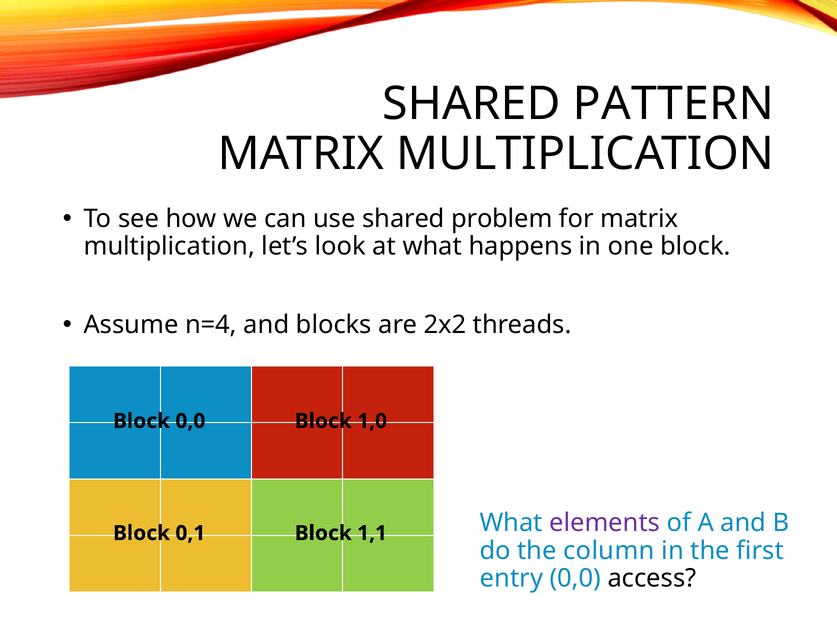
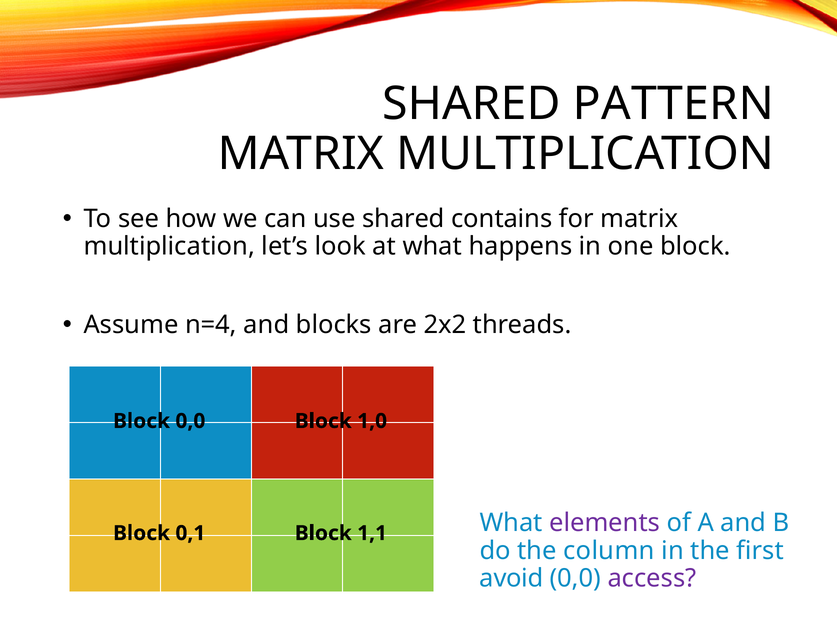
problem: problem -> contains (502, 219)
entry: entry -> avoid (512, 578)
access colour: black -> purple (652, 578)
